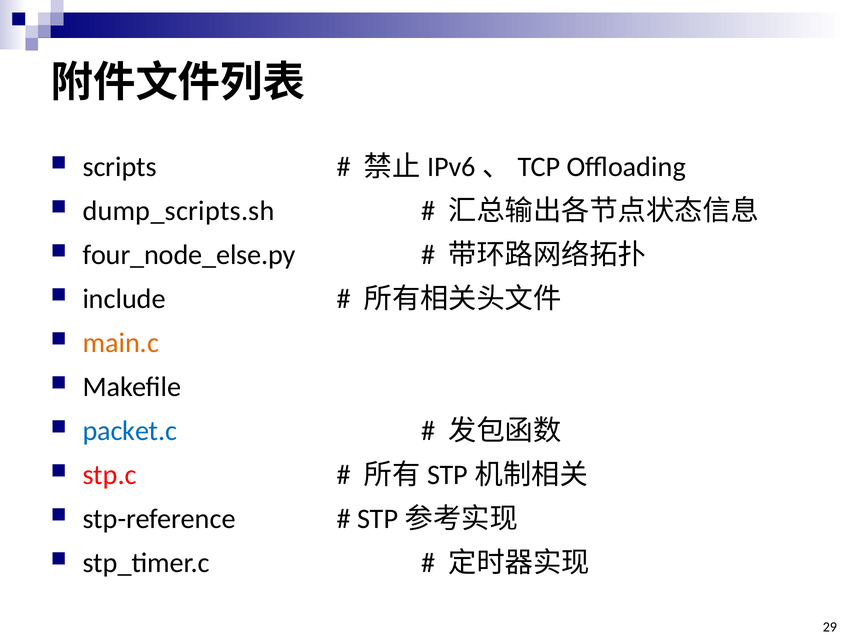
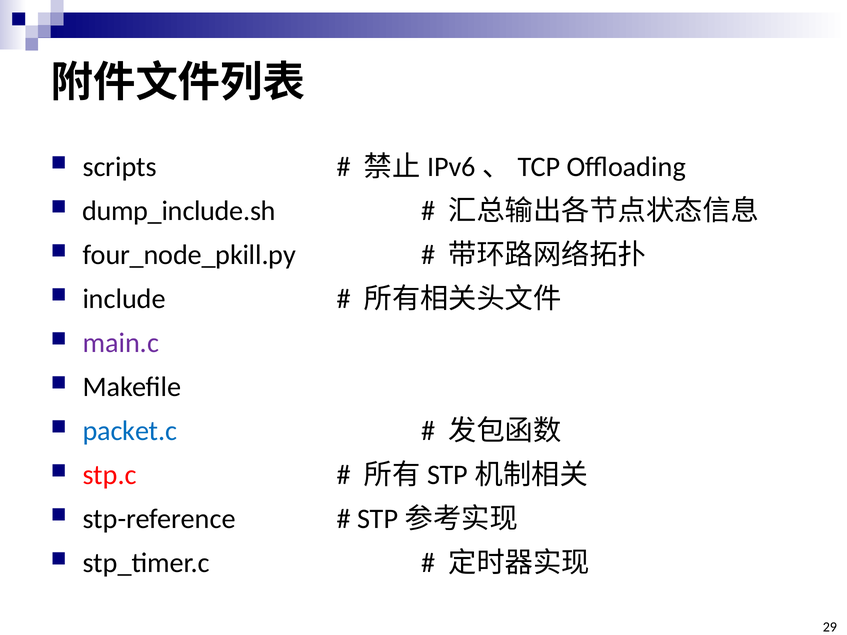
dump_scripts.sh: dump_scripts.sh -> dump_include.sh (179, 211)
four_node_else.py: four_node_else.py -> four_node_pkill.py (189, 255)
main.c colour: orange -> purple (121, 343)
